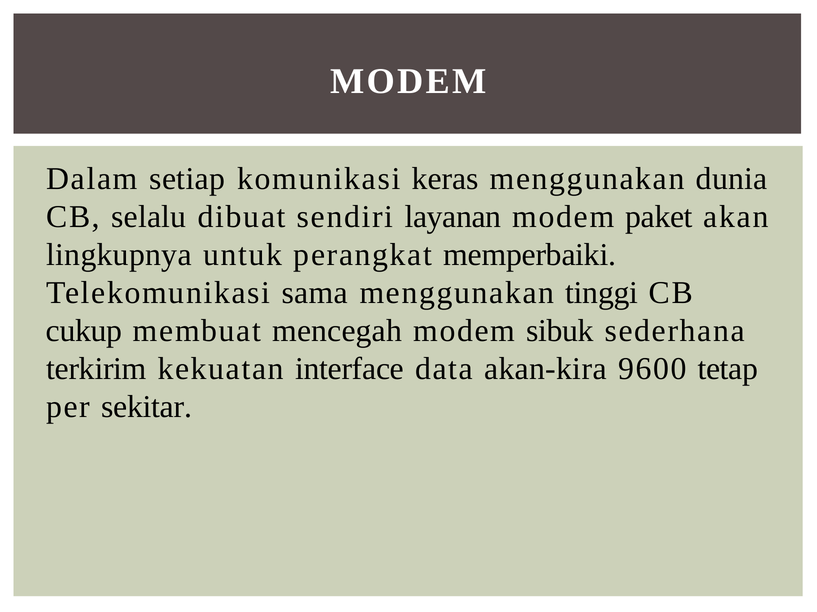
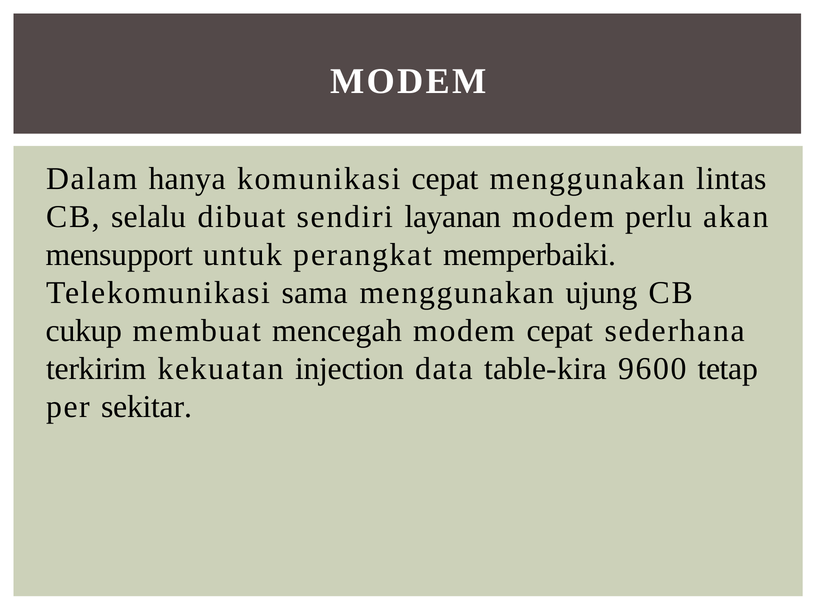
setiap: setiap -> hanya (187, 179)
komunikasi keras: keras -> cepat (445, 179)
dunia: dunia -> lintas (732, 179)
paket: paket -> perlu (659, 217)
lingkupnya: lingkupnya -> mensupport (119, 255)
tinggi: tinggi -> ujung (602, 293)
modem sibuk: sibuk -> cepat (560, 331)
interface: interface -> injection (350, 369)
akan-kira: akan-kira -> table-kira (545, 369)
